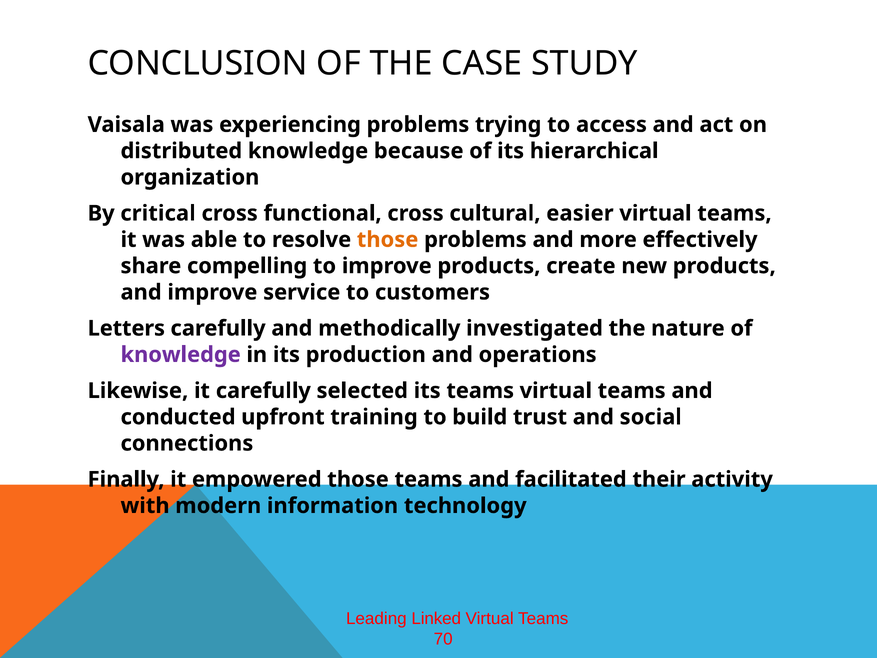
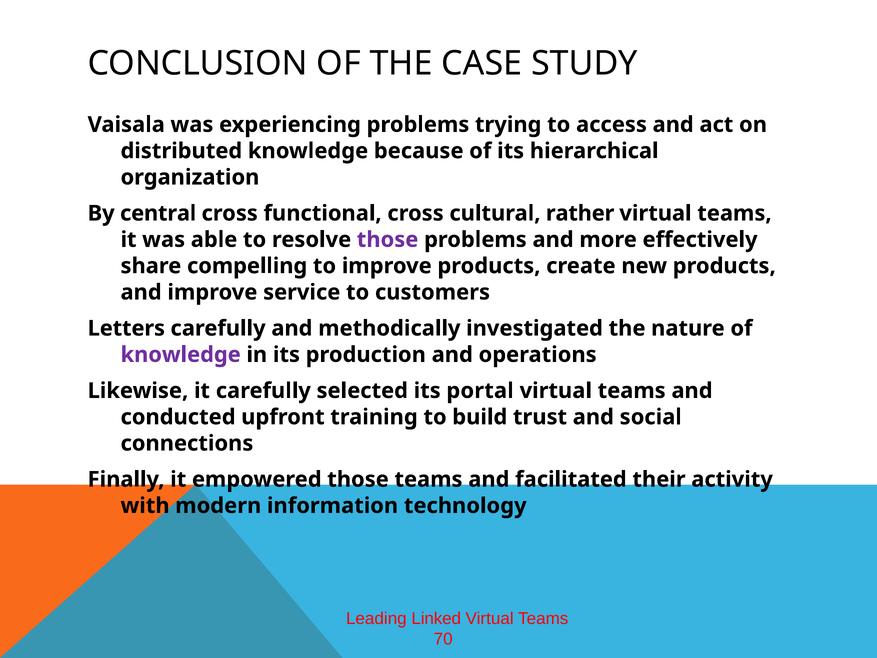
critical: critical -> central (158, 213)
easier: easier -> rather (580, 213)
those colour: orange -> purple (388, 240)
its teams: teams -> portal (480, 391)
